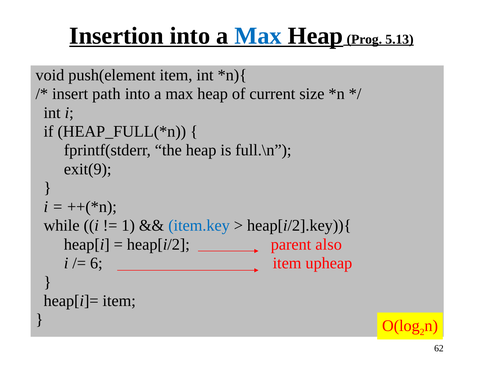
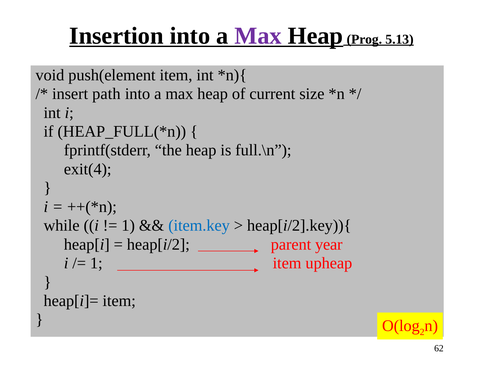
Max colour: blue -> purple (258, 36)
exit(9: exit(9 -> exit(4 (88, 169)
also: also -> year (329, 244)
6: 6 -> 1 (96, 263)
